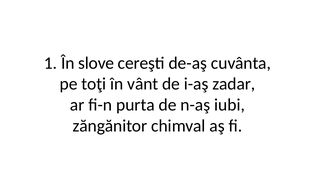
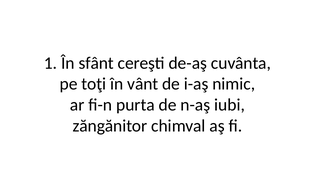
slove: slove -> sfânt (96, 63)
zadar: zadar -> nimic (234, 84)
